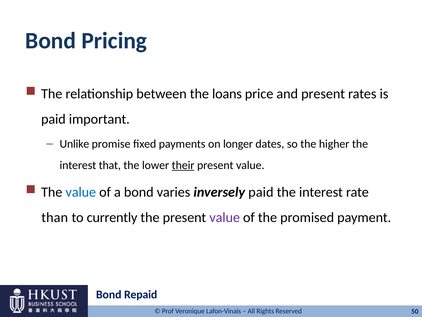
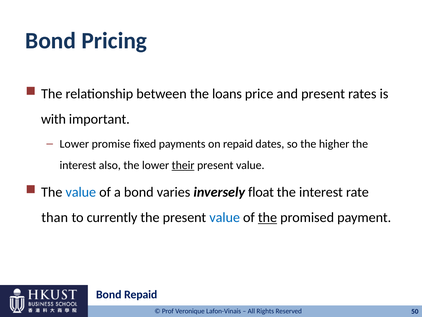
paid: paid -> with (53, 119)
Unlike: Unlike -> Lower (74, 144)
on longer: longer -> repaid (238, 144)
that: that -> also (110, 165)
inversely paid: paid -> float (261, 192)
value colour: purple -> blue (225, 217)
the underline: none -> present (267, 217)
